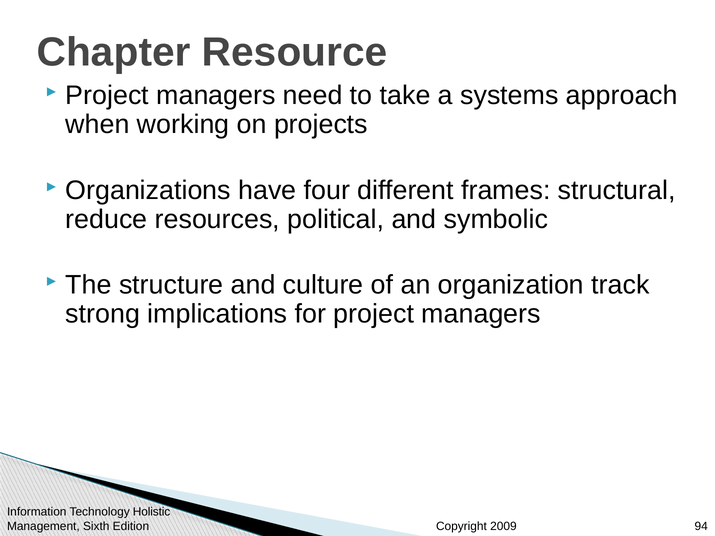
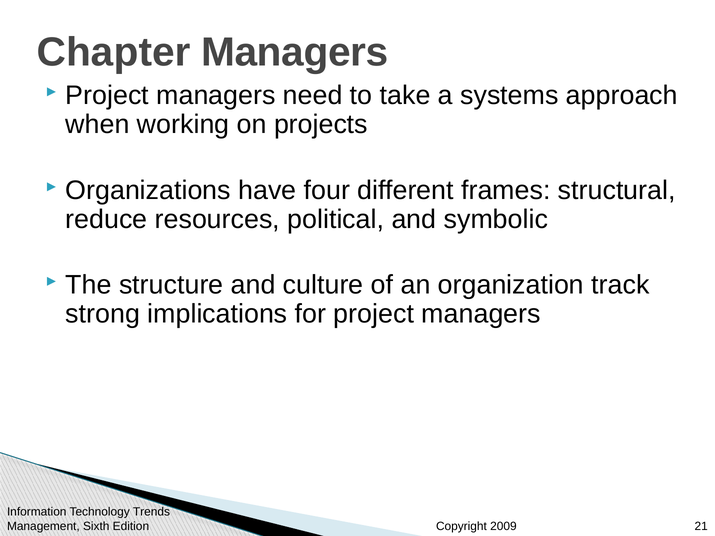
Chapter Resource: Resource -> Managers (295, 52)
Holistic: Holistic -> Trends (152, 512)
94: 94 -> 21 (701, 526)
